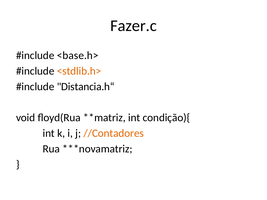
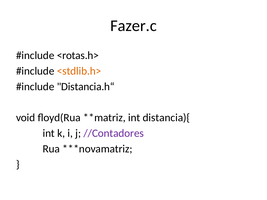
<base.h>: <base.h> -> <rotas.h> (78, 56)
condição){: condição){ -> distancia){ (166, 118)
//Contadores colour: orange -> purple (114, 133)
